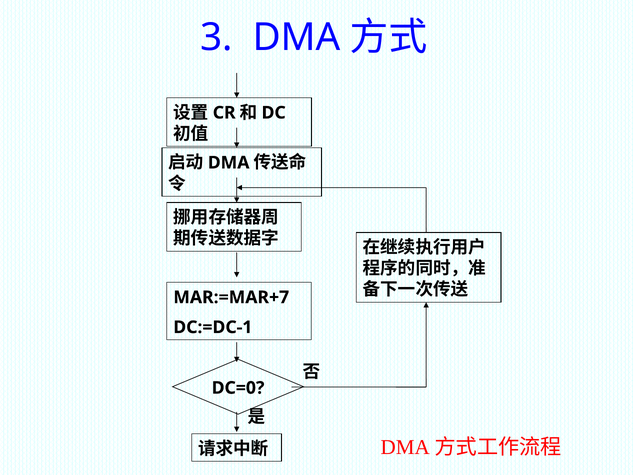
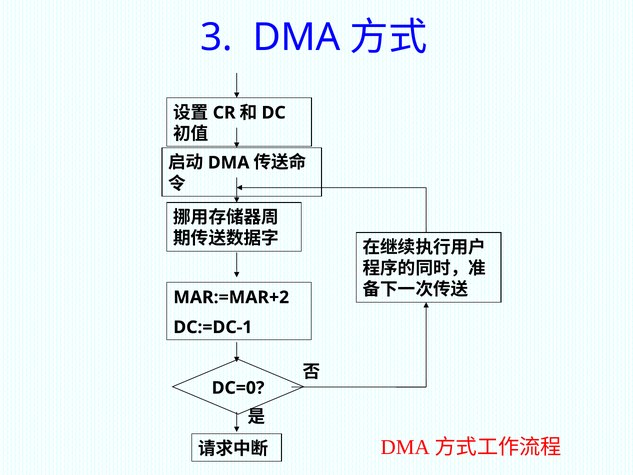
MAR:=MAR+7: MAR:=MAR+7 -> MAR:=MAR+2 (231, 297)
